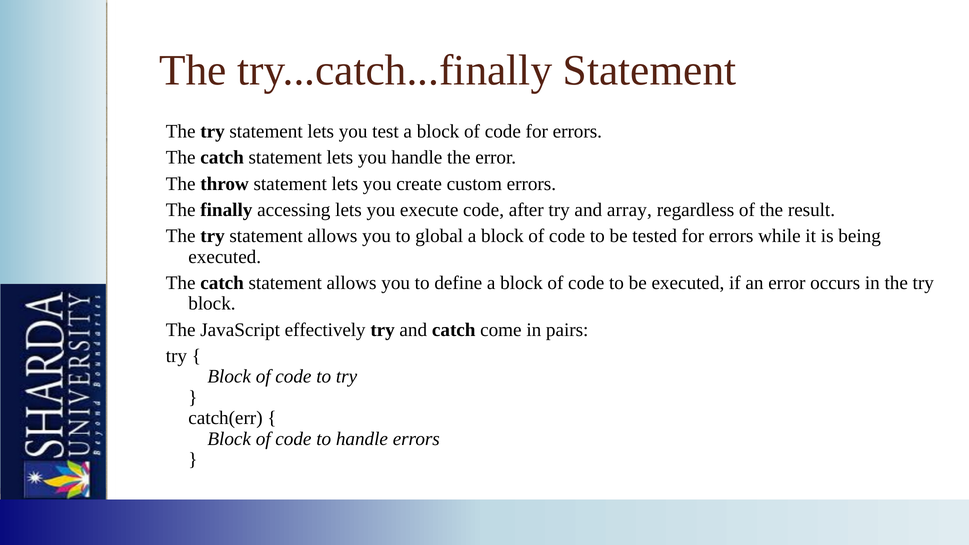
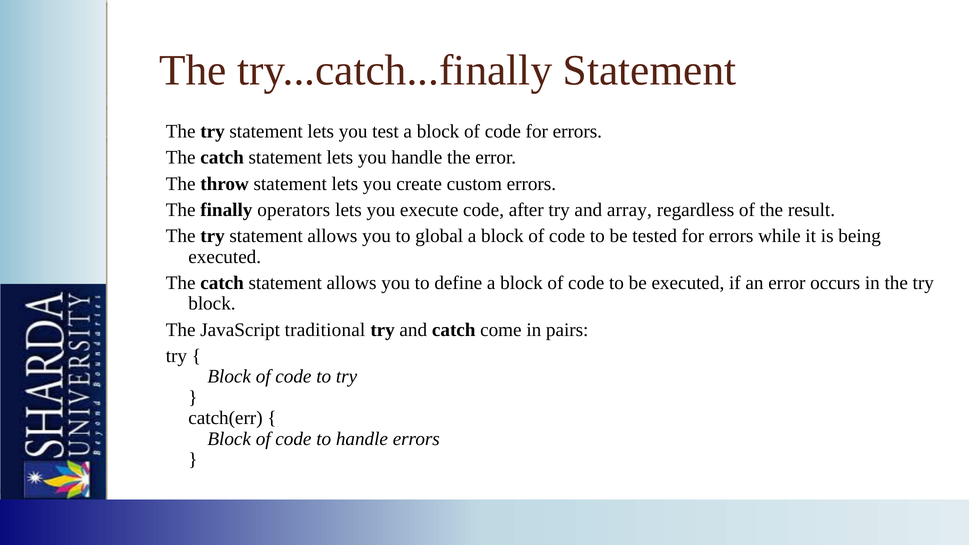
accessing: accessing -> operators (294, 210)
effectively: effectively -> traditional (325, 330)
